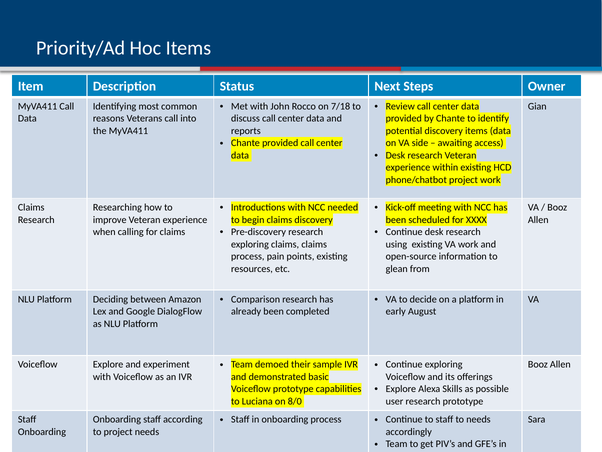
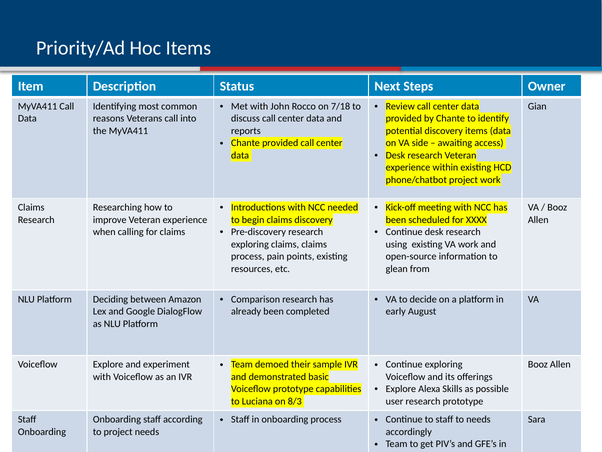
8/0: 8/0 -> 8/3 (295, 401)
